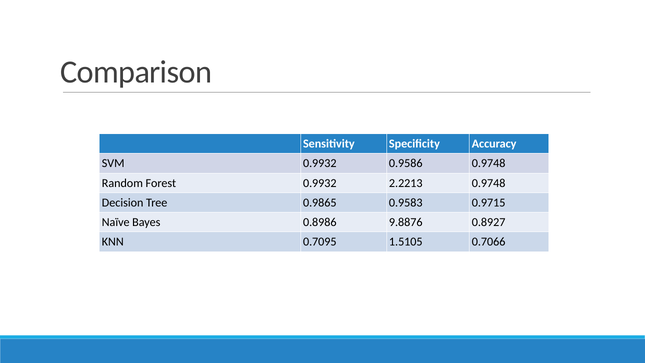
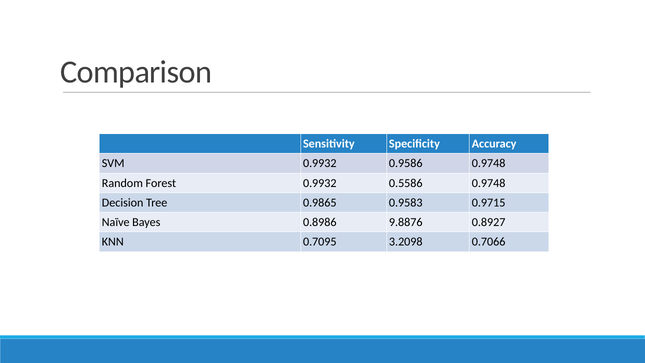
2.2213: 2.2213 -> 0.5586 (406, 183)
1.5105: 1.5105 -> 3.2098 (406, 242)
